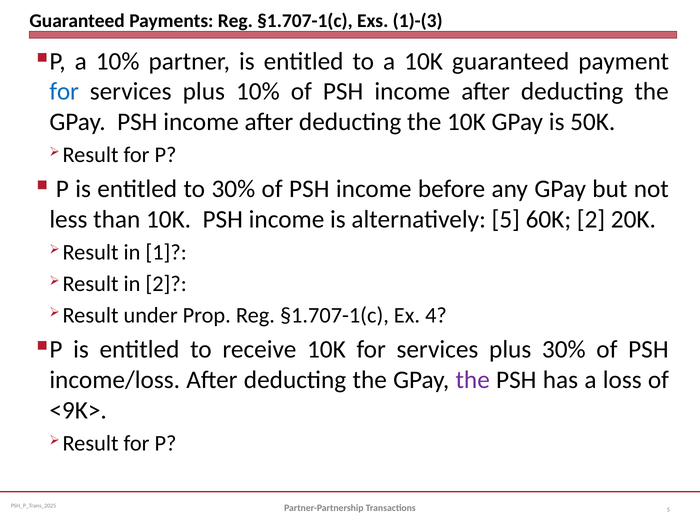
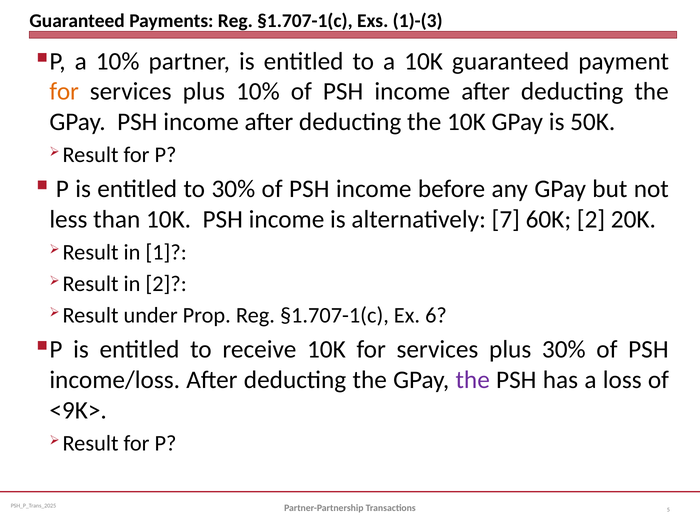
for colour: blue -> orange (64, 92)
alternatively 5: 5 -> 7 (506, 219)
4: 4 -> 6 (436, 315)
